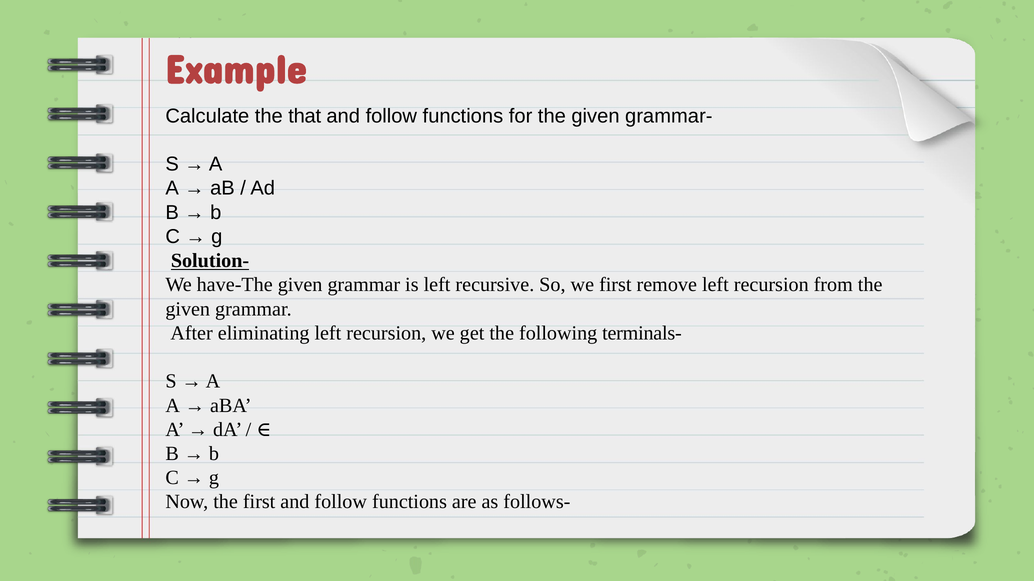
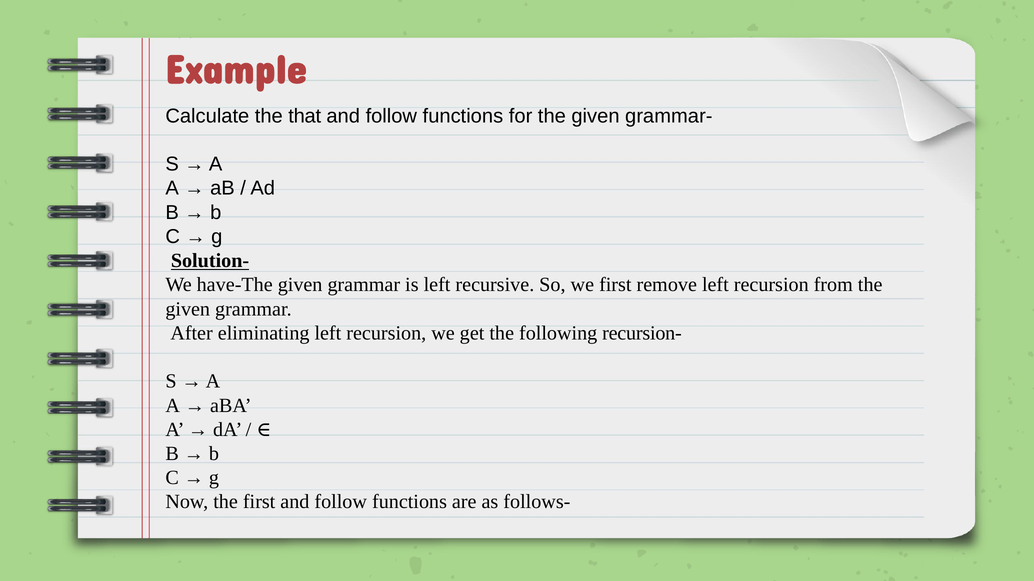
terminals-: terminals- -> recursion- (642, 333)
